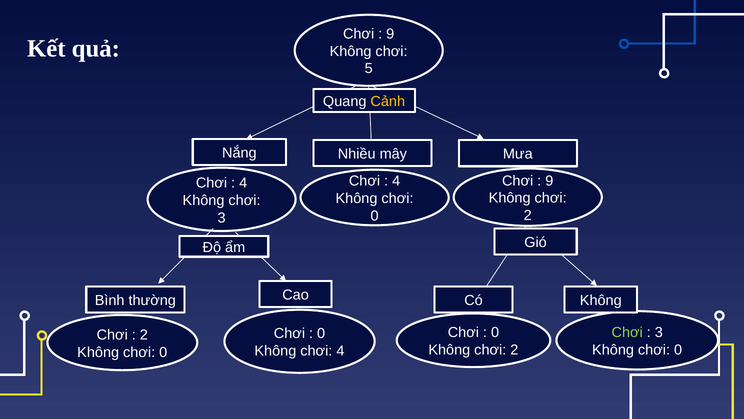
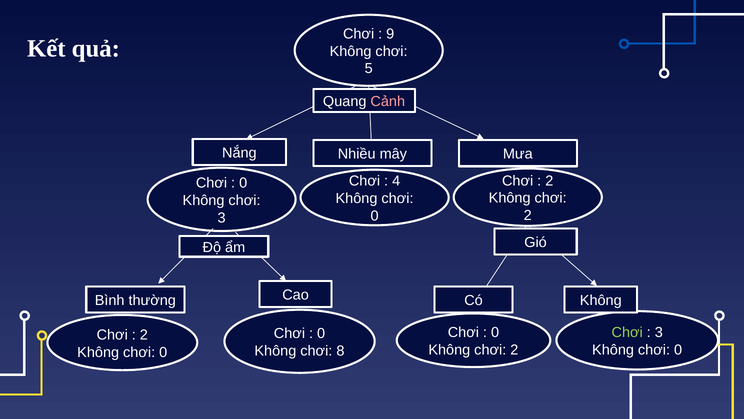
Cảnh colour: yellow -> pink (388, 102)
9: 9 -> 2 (549, 181)
4: 4 -> 0 (243, 183)
chơi 4: 4 -> 8 (340, 351)
